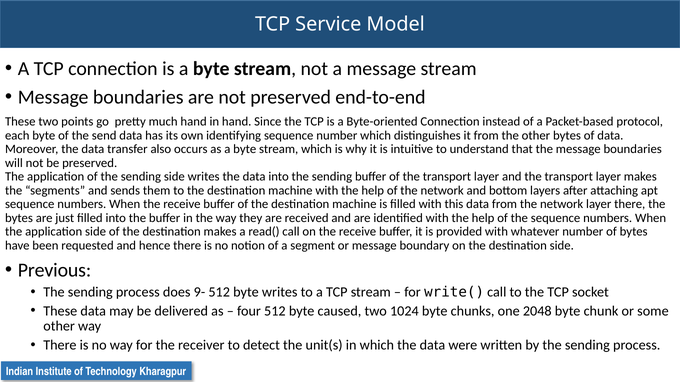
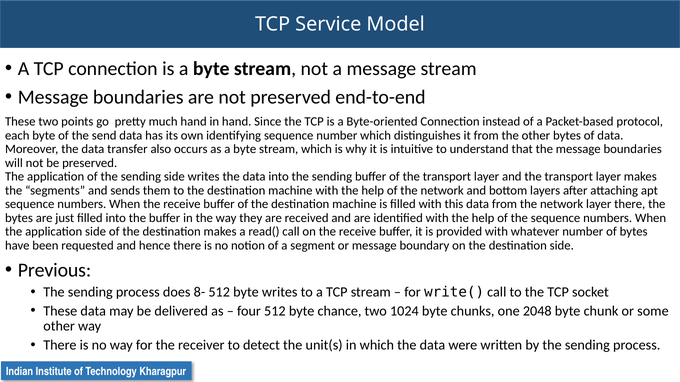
9-: 9- -> 8- (199, 292)
caused: caused -> chance (340, 311)
